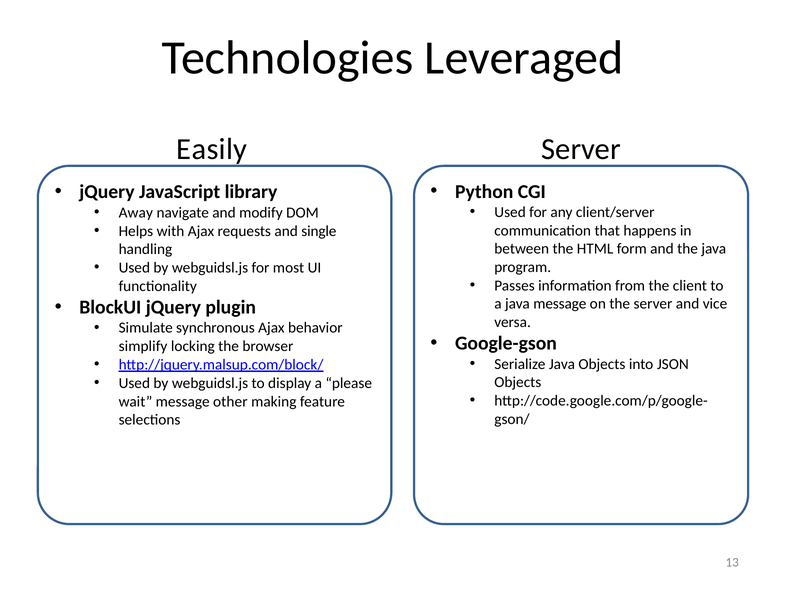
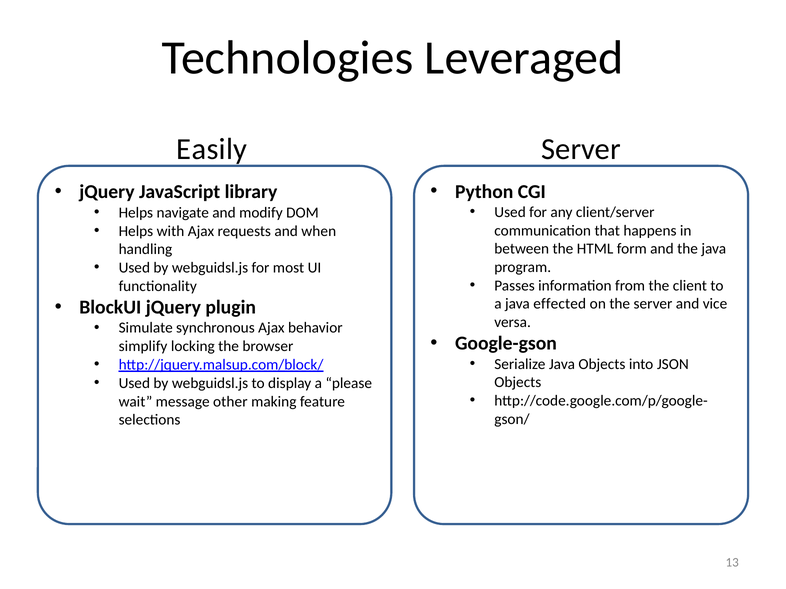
Away: Away -> Helps (136, 213)
single: single -> when (319, 231)
java message: message -> effected (560, 304)
